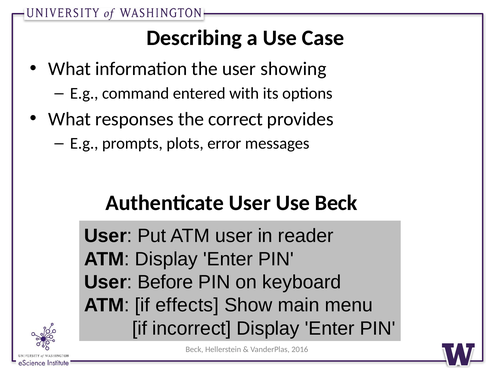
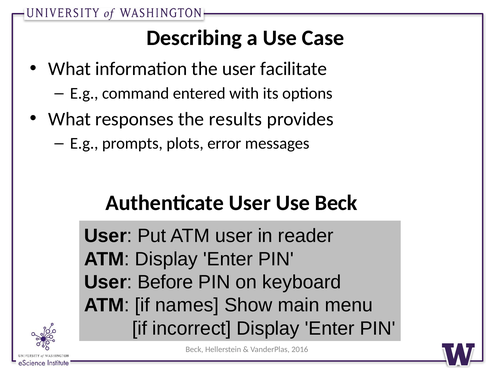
showing: showing -> facilitate (294, 69)
correct: correct -> results (235, 119)
effects: effects -> names (187, 305)
